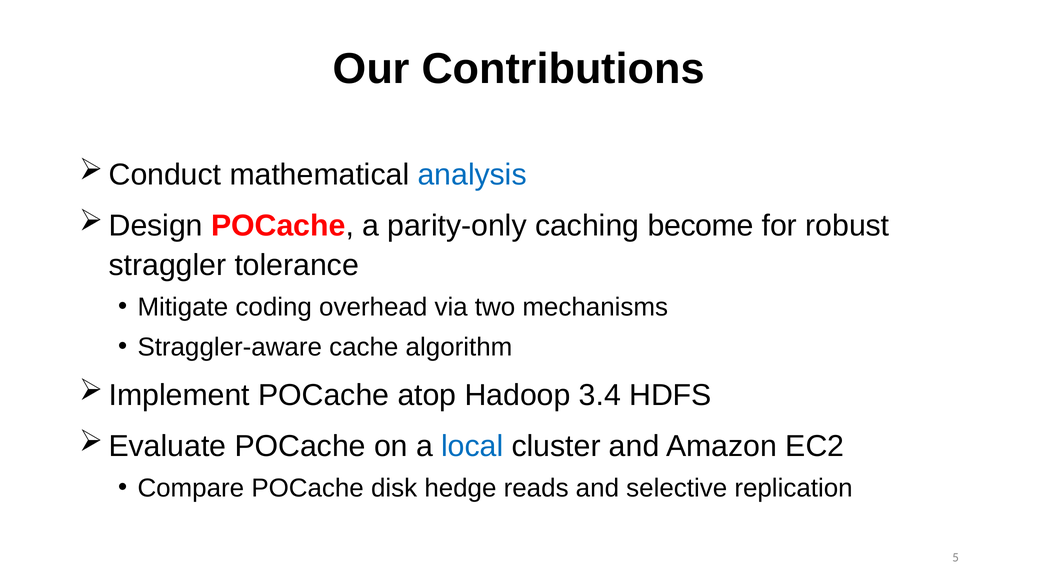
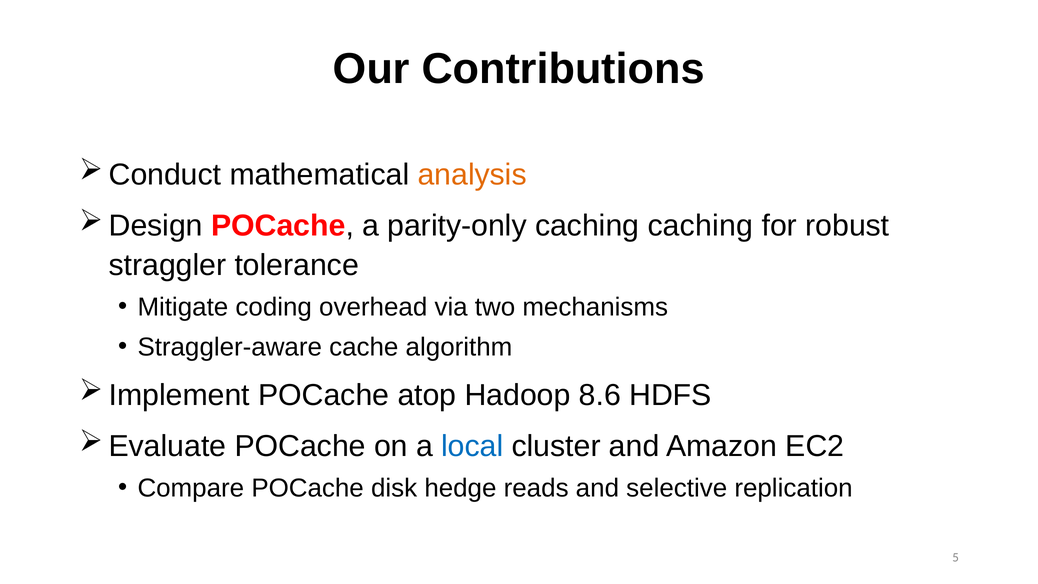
analysis colour: blue -> orange (472, 175)
caching become: become -> caching (700, 225)
3.4: 3.4 -> 8.6 (600, 395)
